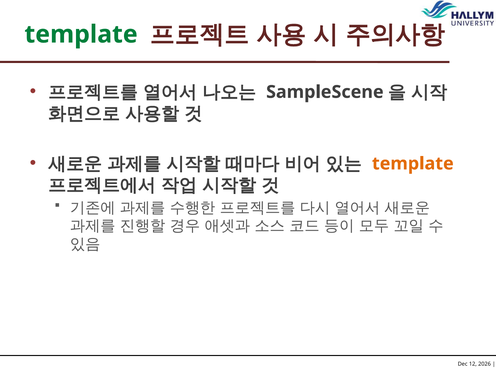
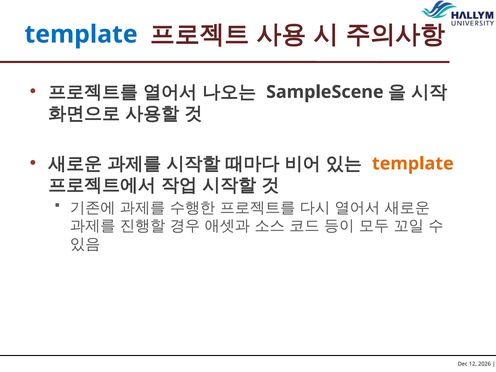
template colour: green -> blue (81, 34)
